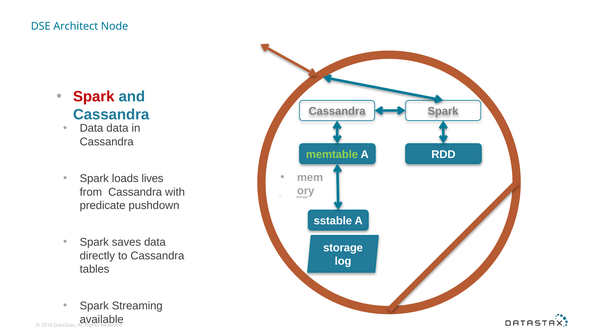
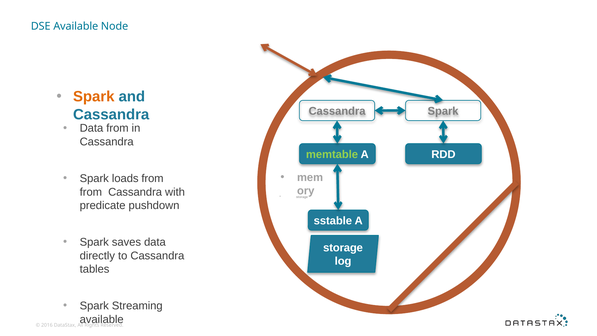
DSE Architect: Architect -> Available (76, 26)
Spark colour: red -> orange (94, 97)
Data data: data -> from (117, 128)
loads lives: lives -> from (153, 178)
